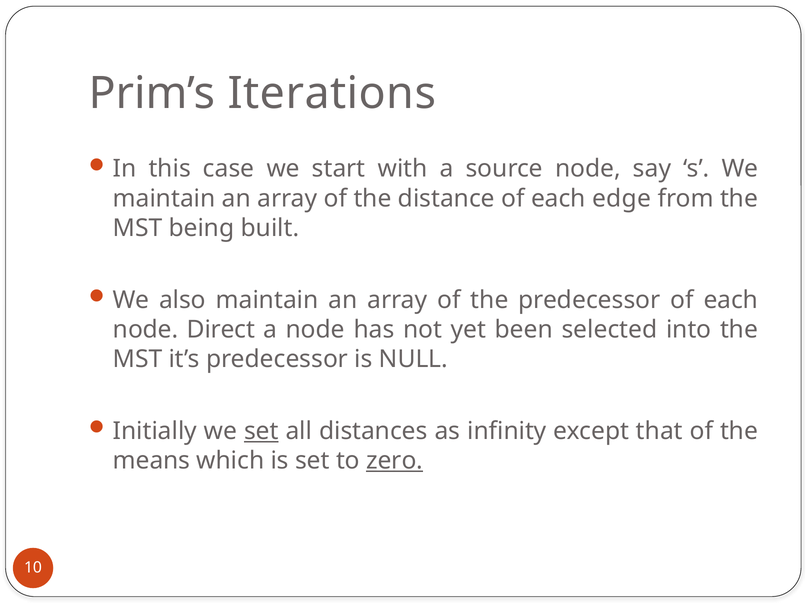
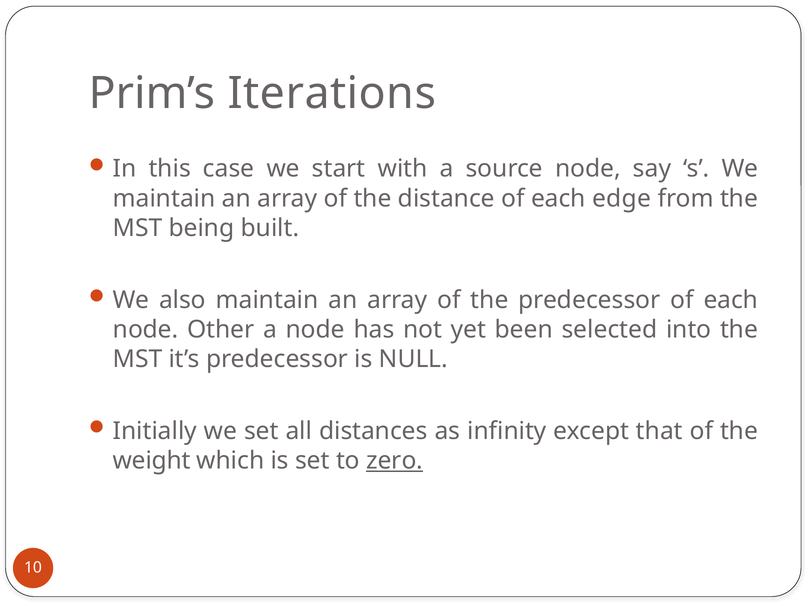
Direct: Direct -> Other (221, 330)
set underline: present -> none (261, 431)
means: means -> weight (152, 461)
